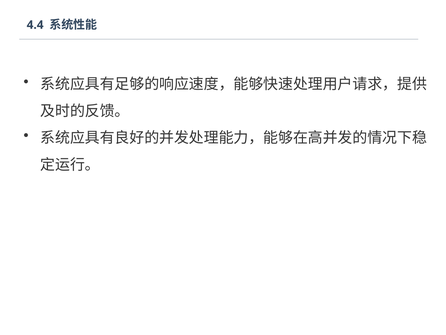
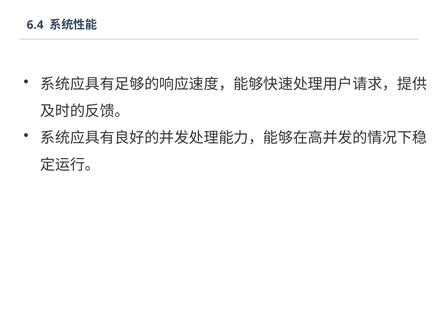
4.4: 4.4 -> 6.4 (35, 25)
